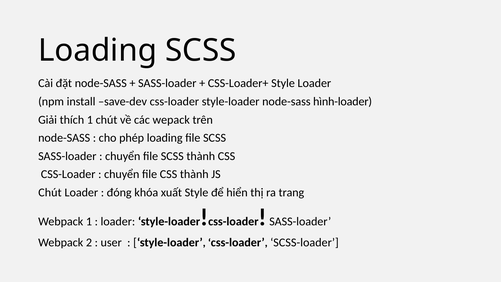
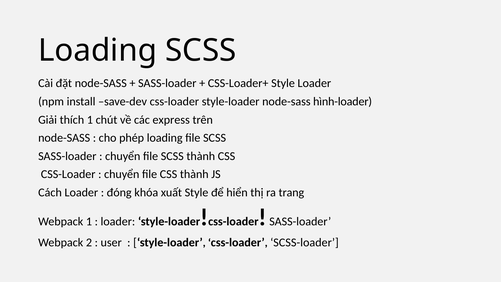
wepack: wepack -> express (171, 120)
Chút: Chút -> Cách (50, 192)
